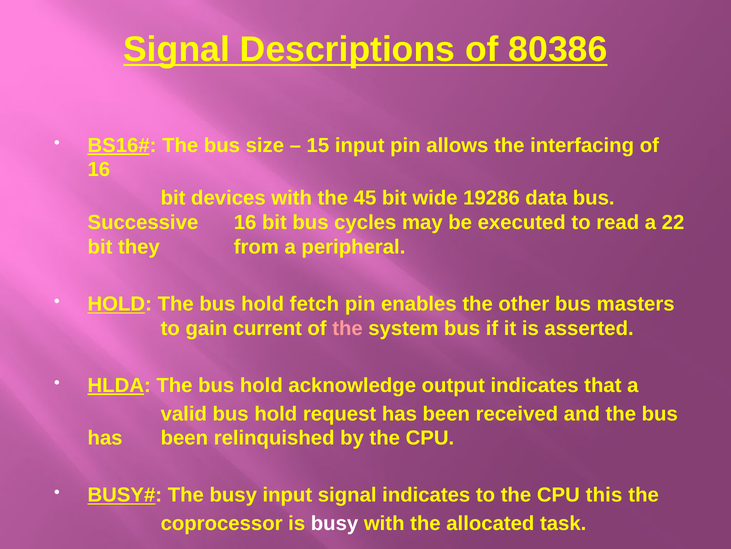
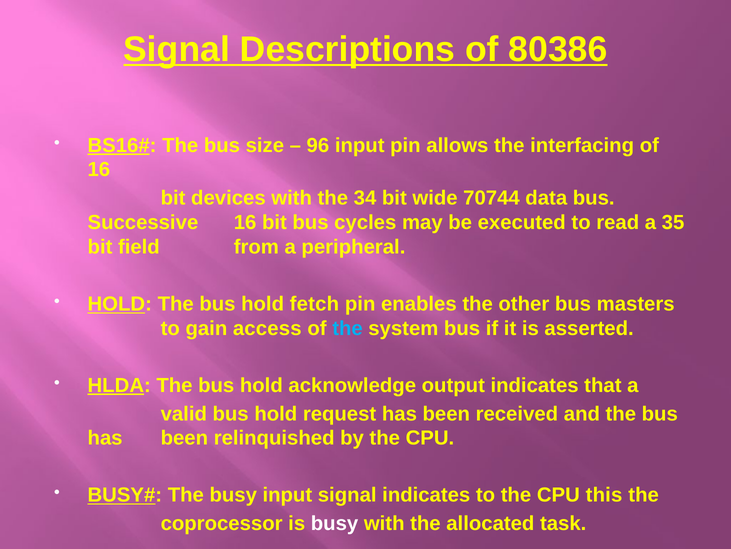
15: 15 -> 96 (318, 145)
45: 45 -> 34 (365, 198)
19286: 19286 -> 70744 (491, 198)
22: 22 -> 35 (673, 222)
they: they -> field (139, 247)
current: current -> access (267, 328)
the colour: pink -> light blue (347, 328)
